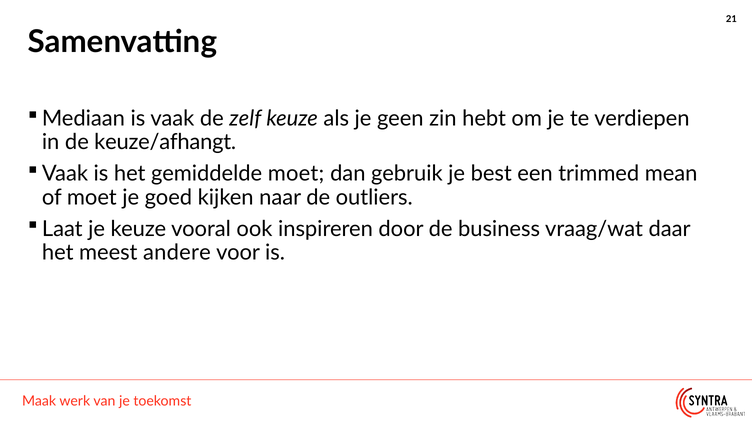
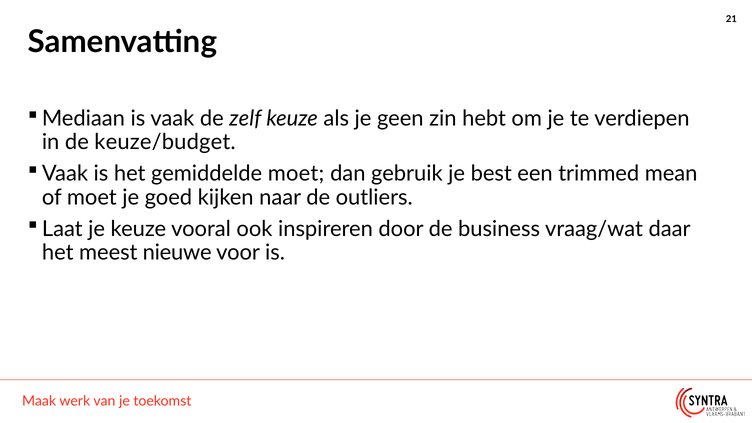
keuze/afhangt: keuze/afhangt -> keuze/budget (165, 142)
andere: andere -> nieuwe (177, 253)
